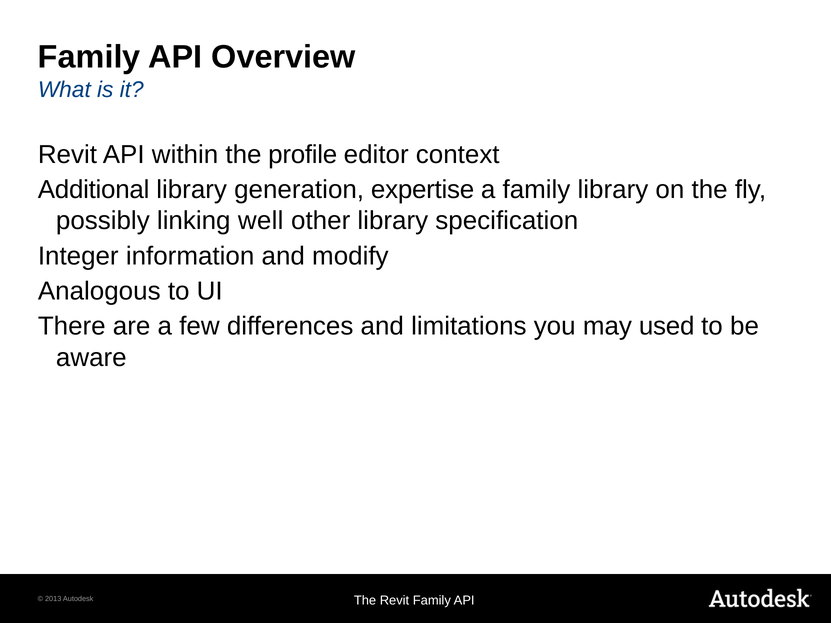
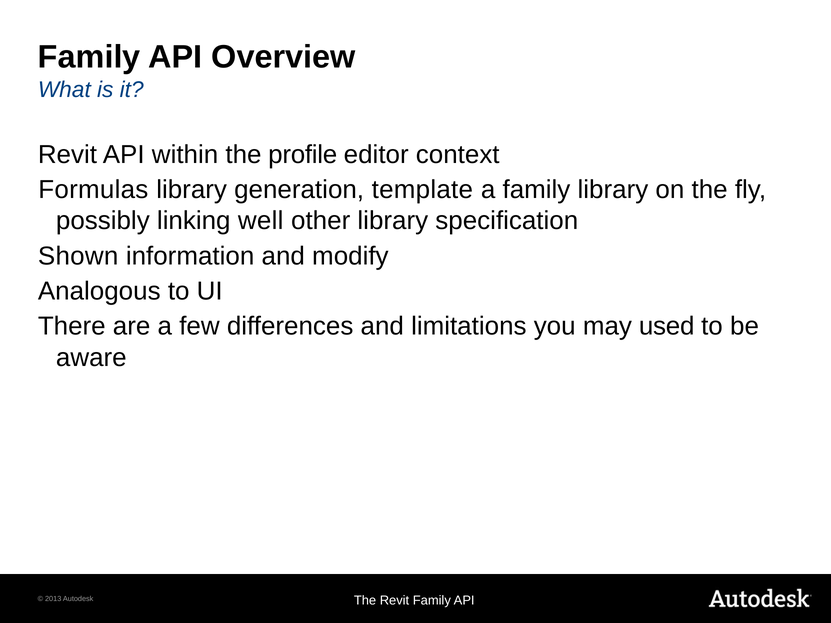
Additional: Additional -> Formulas (93, 190)
expertise: expertise -> template (422, 190)
Integer: Integer -> Shown (78, 256)
